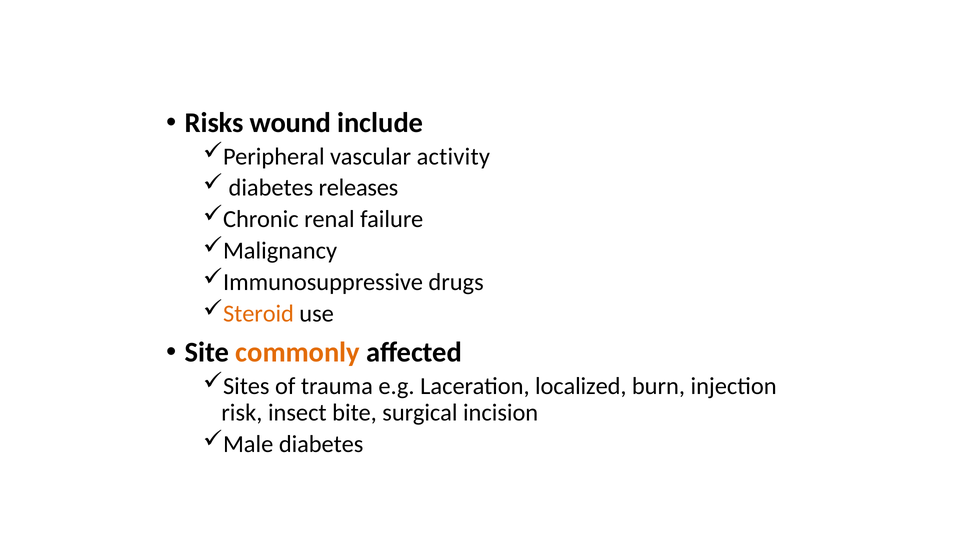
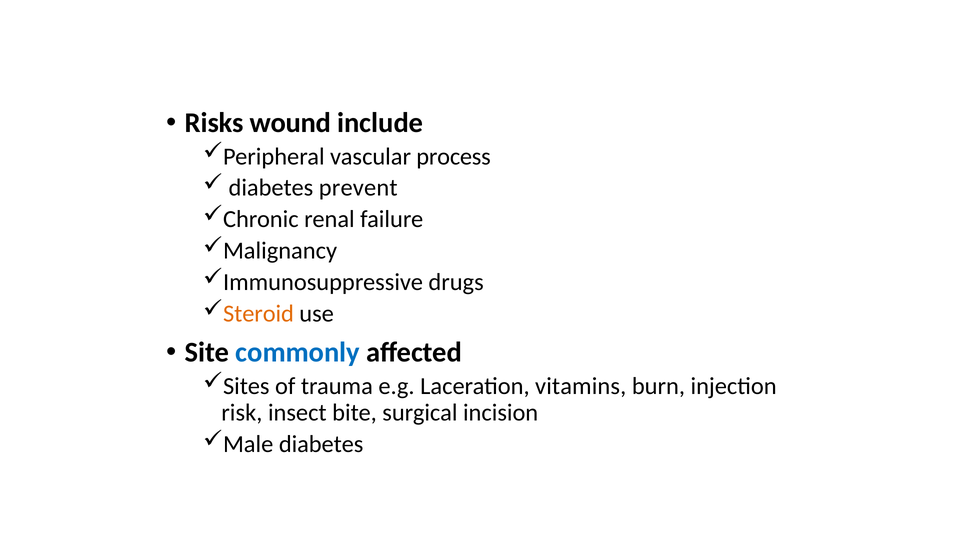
activity: activity -> process (454, 156)
releases: releases -> prevent (358, 188)
commonly colour: orange -> blue (298, 353)
localized: localized -> vitamins (581, 386)
